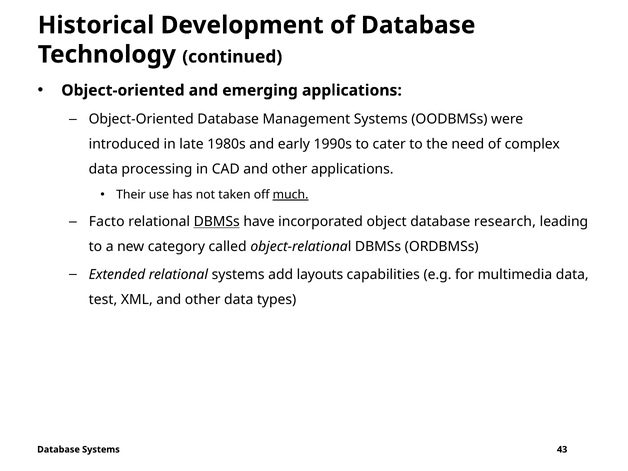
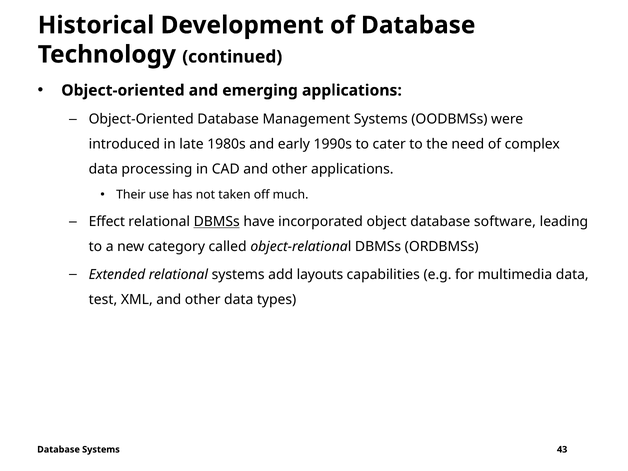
much underline: present -> none (291, 195)
Facto: Facto -> Effect (107, 222)
research: research -> software (505, 222)
